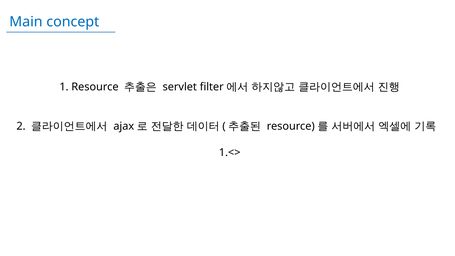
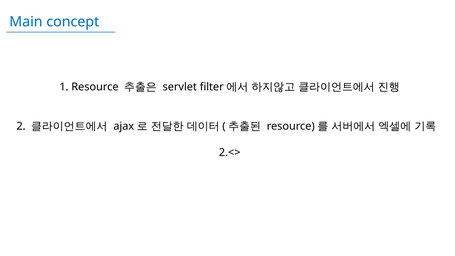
1.<>: 1.<> -> 2.<> (230, 152)
